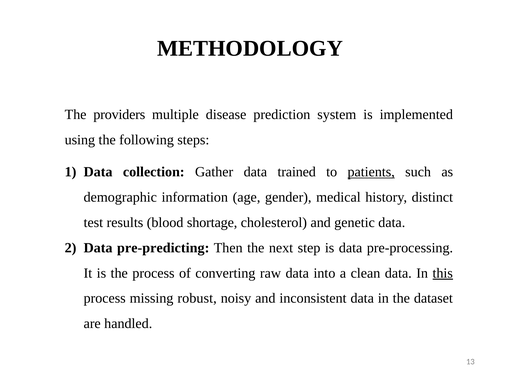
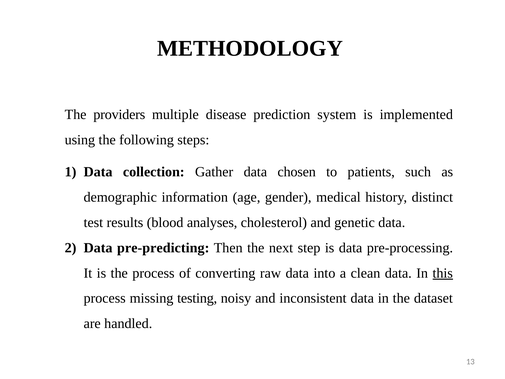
trained: trained -> chosen (297, 172)
patients underline: present -> none (371, 172)
shortage: shortage -> analyses (212, 222)
robust: robust -> testing (197, 298)
